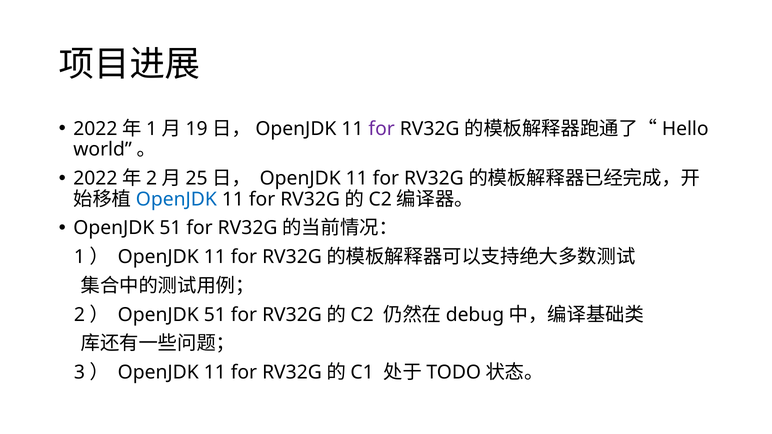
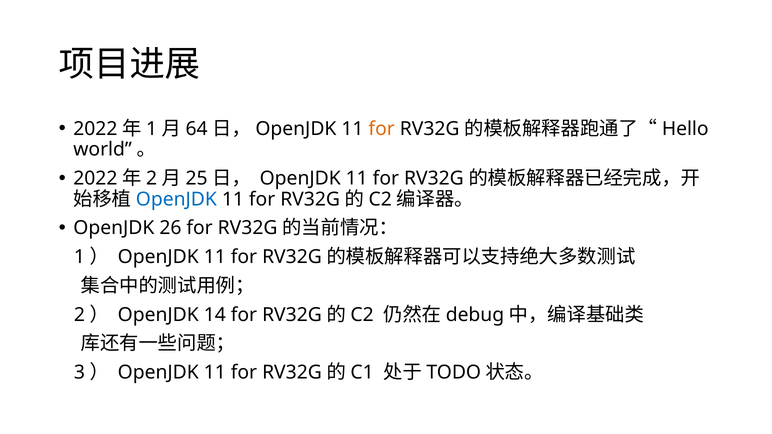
19: 19 -> 64 (197, 129)
for colour: purple -> orange (382, 129)
51: 51 -> 26 (170, 228)
51: 51 -> 14 (215, 315)
